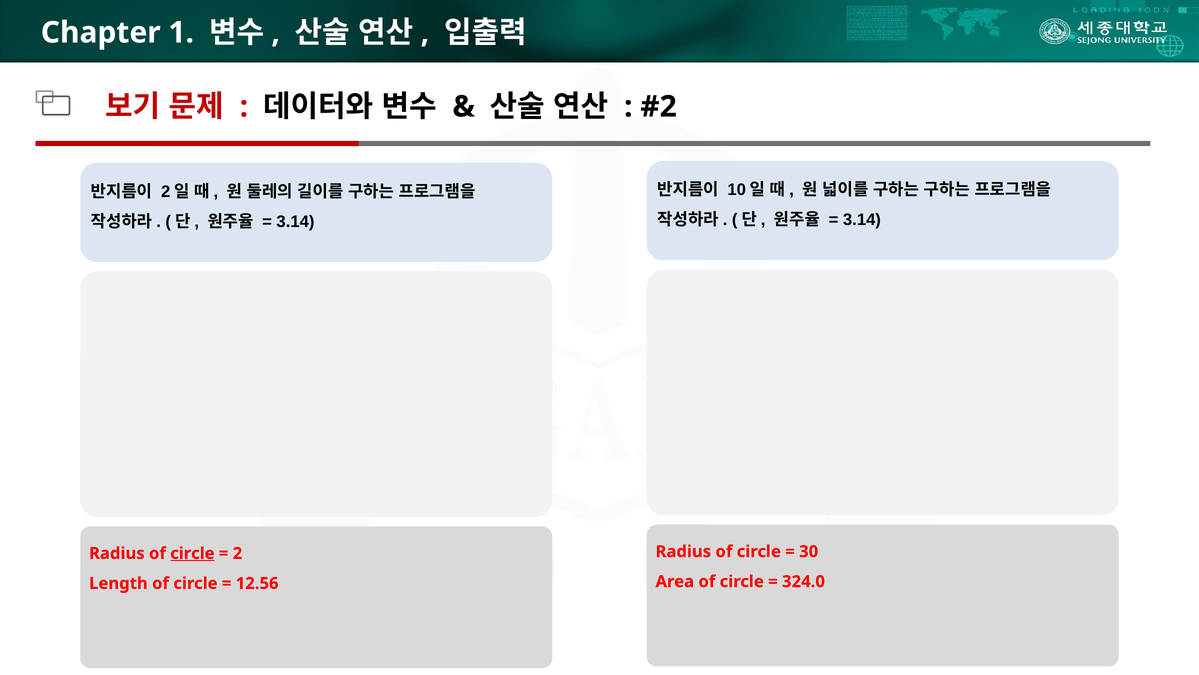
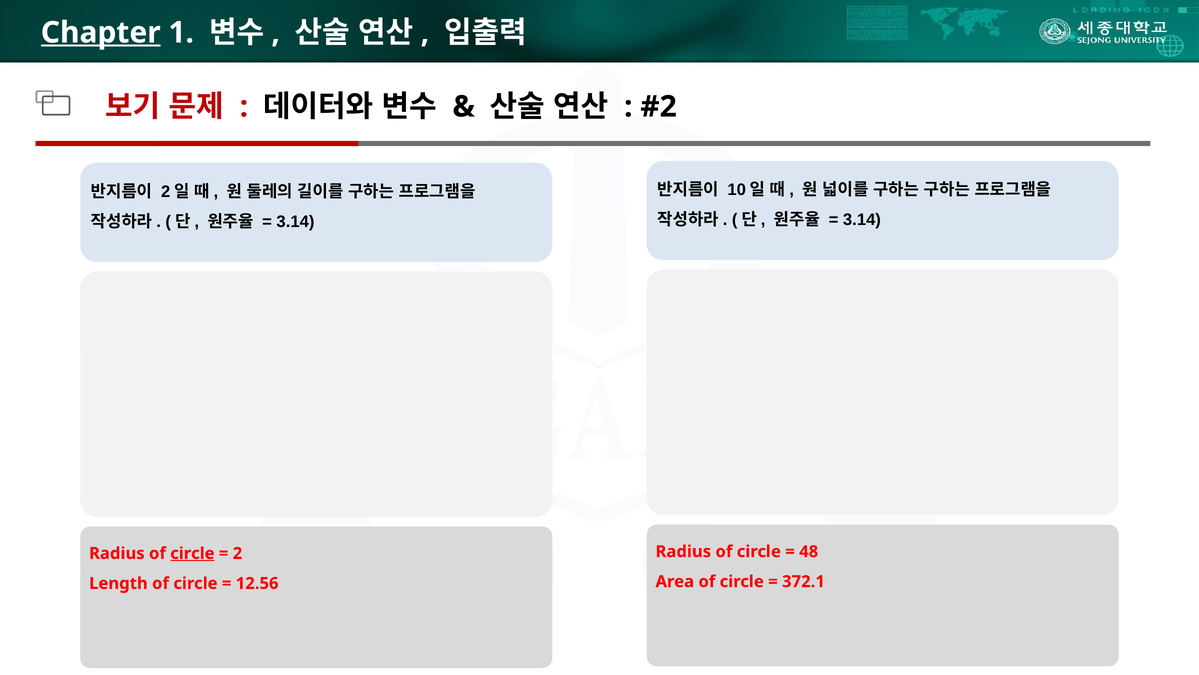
Chapter underline: none -> present (101, 33)
30: 30 -> 48 (809, 551)
324.0: 324.0 -> 372.1 (803, 581)
